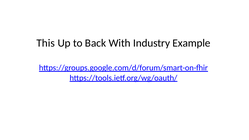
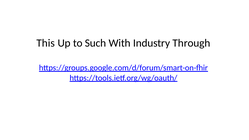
Back: Back -> Such (96, 43)
Example: Example -> Through (191, 43)
